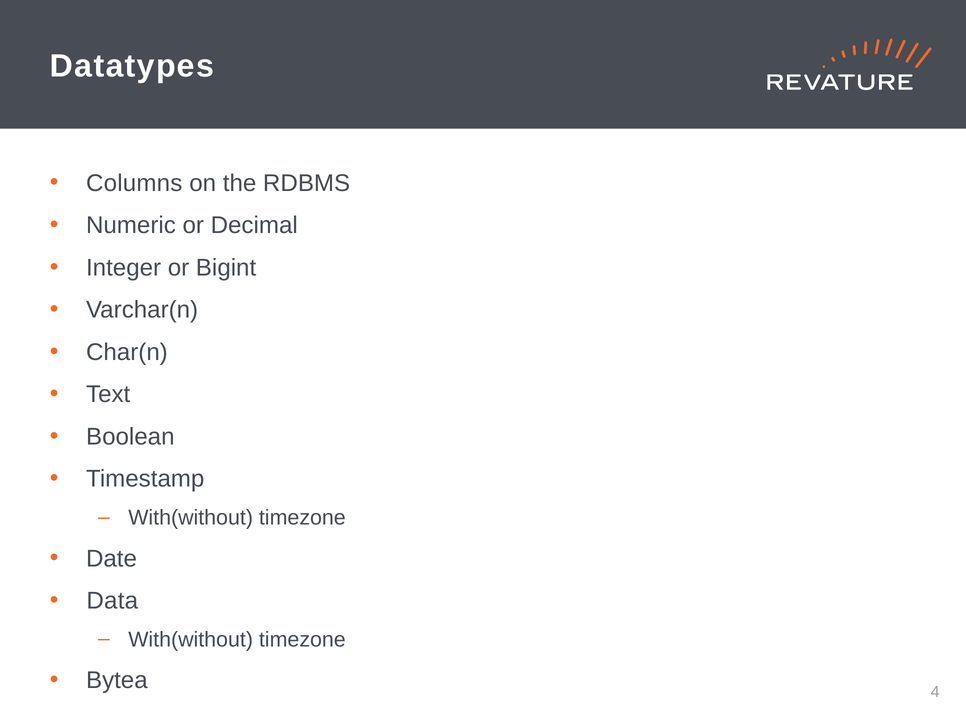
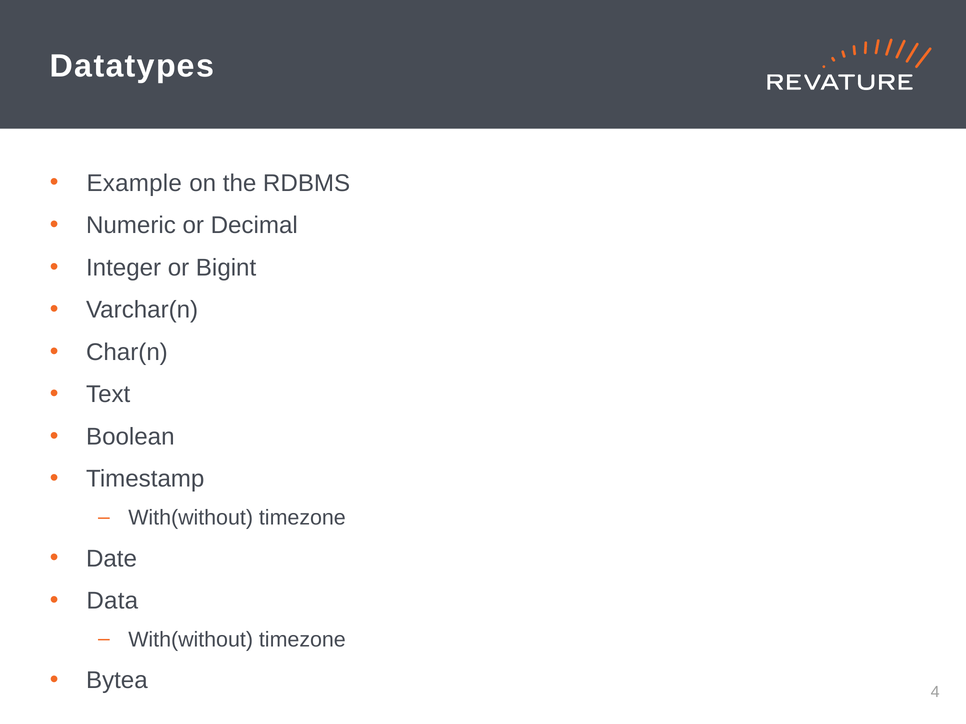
Columns: Columns -> Example (134, 183)
